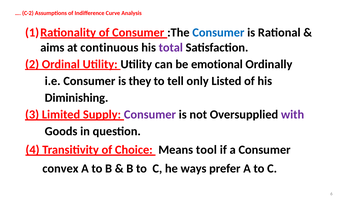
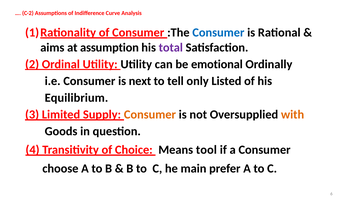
continuous: continuous -> assumption (109, 47)
they: they -> next (140, 81)
Diminishing: Diminishing -> Equilibrium (76, 97)
Consumer colour: purple -> orange (150, 114)
with colour: purple -> orange (293, 114)
convex: convex -> choose (60, 168)
ways: ways -> main (193, 168)
